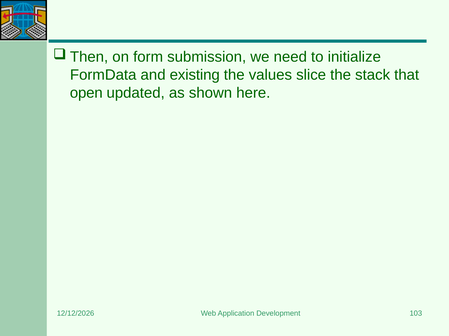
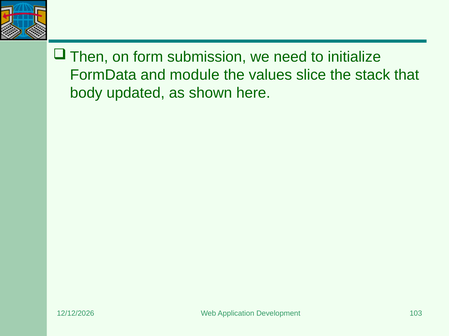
existing: existing -> module (195, 75)
open: open -> body (86, 93)
